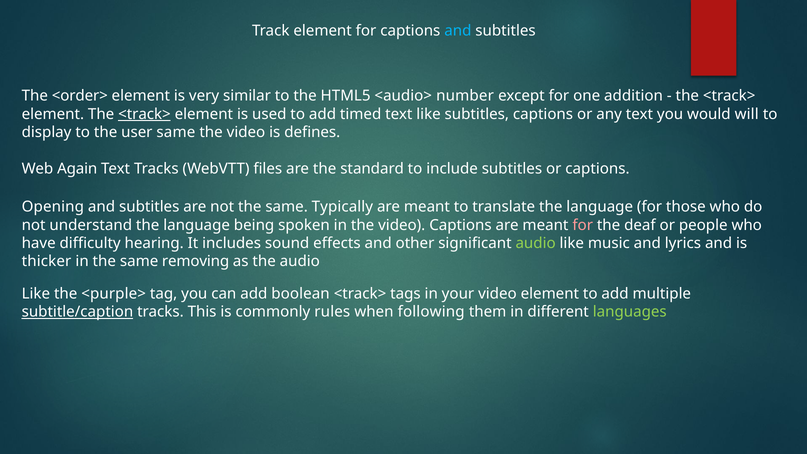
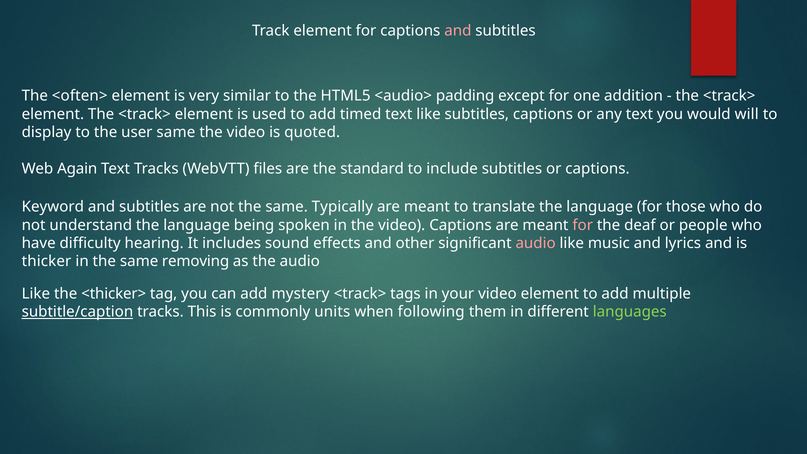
and colour: light blue -> pink (458, 31)
<order>: <order> -> <often> (80, 96)
number: number -> padding (465, 96)
<track> underline: present -> none (144, 114)
defines: defines -> quoted (312, 132)
Opening: Opening -> Keyword (53, 207)
audio colour: light green -> pink (536, 243)
<purple>: <purple> -> <thicker> (114, 294)
boolean: boolean -> mystery (300, 294)
rules: rules -> units (332, 312)
